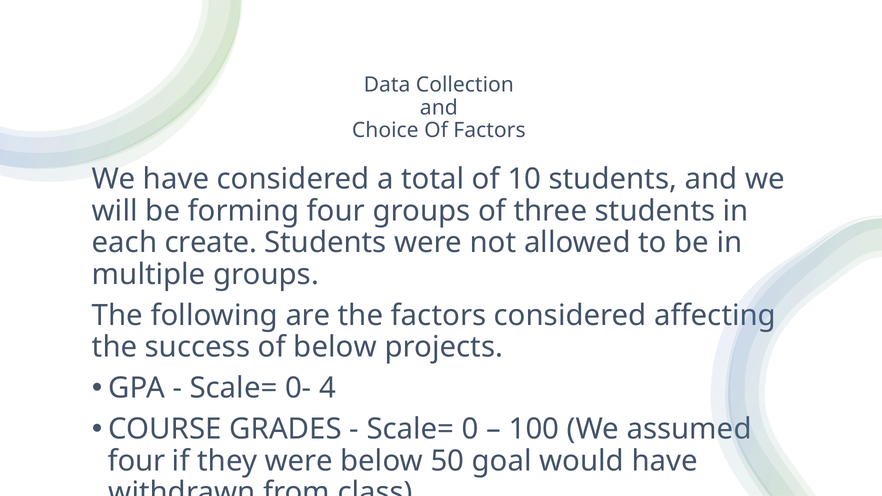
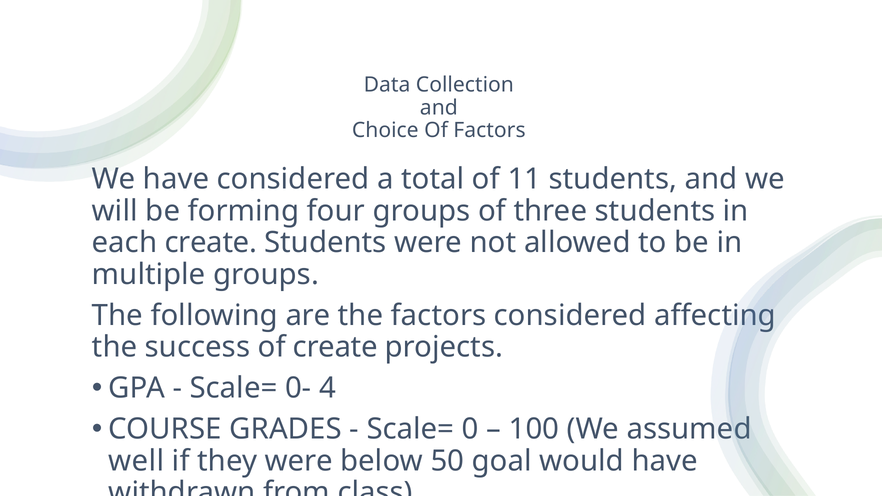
10: 10 -> 11 (524, 179)
of below: below -> create (335, 347)
four: four -> well (136, 461)
